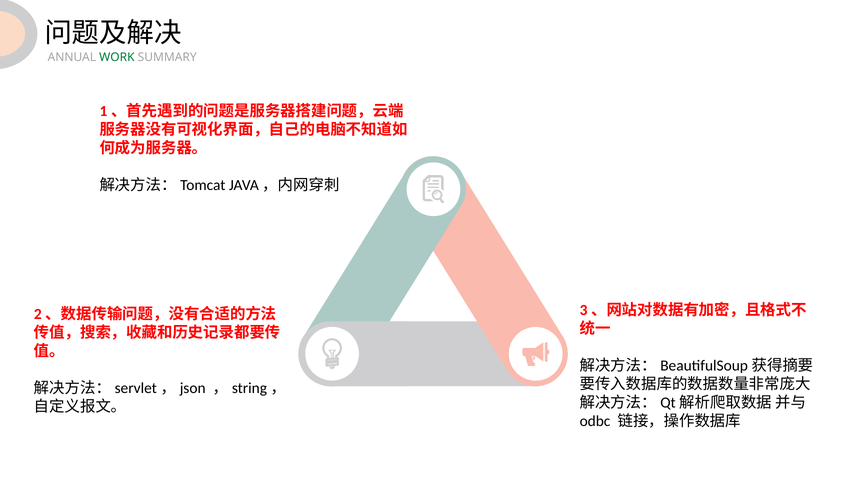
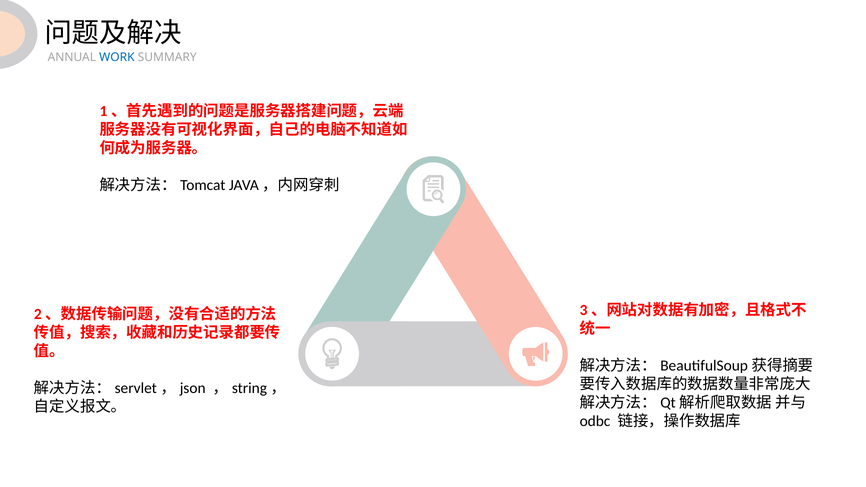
WORK colour: green -> blue (117, 57)
